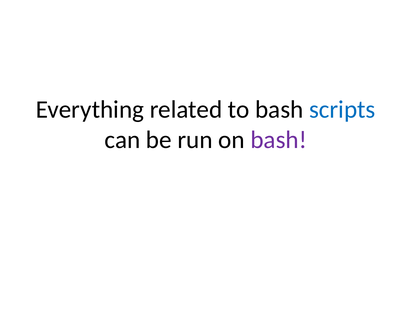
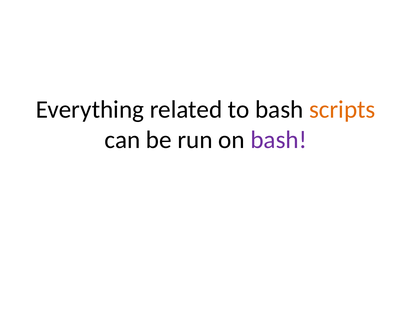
scripts colour: blue -> orange (342, 110)
